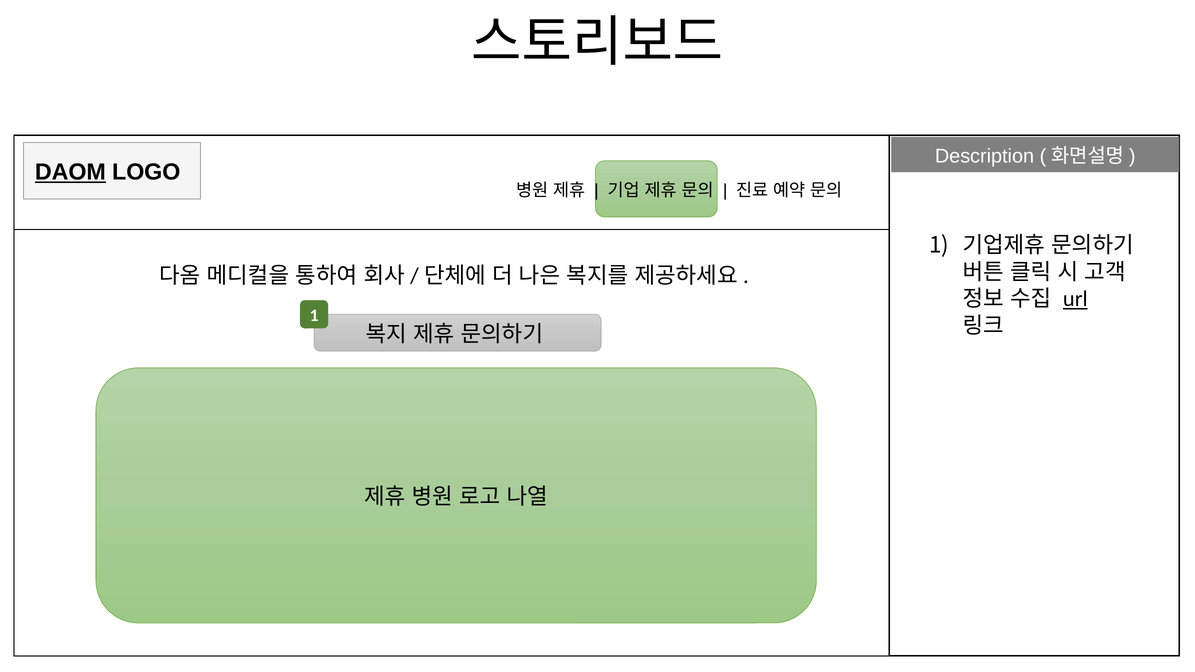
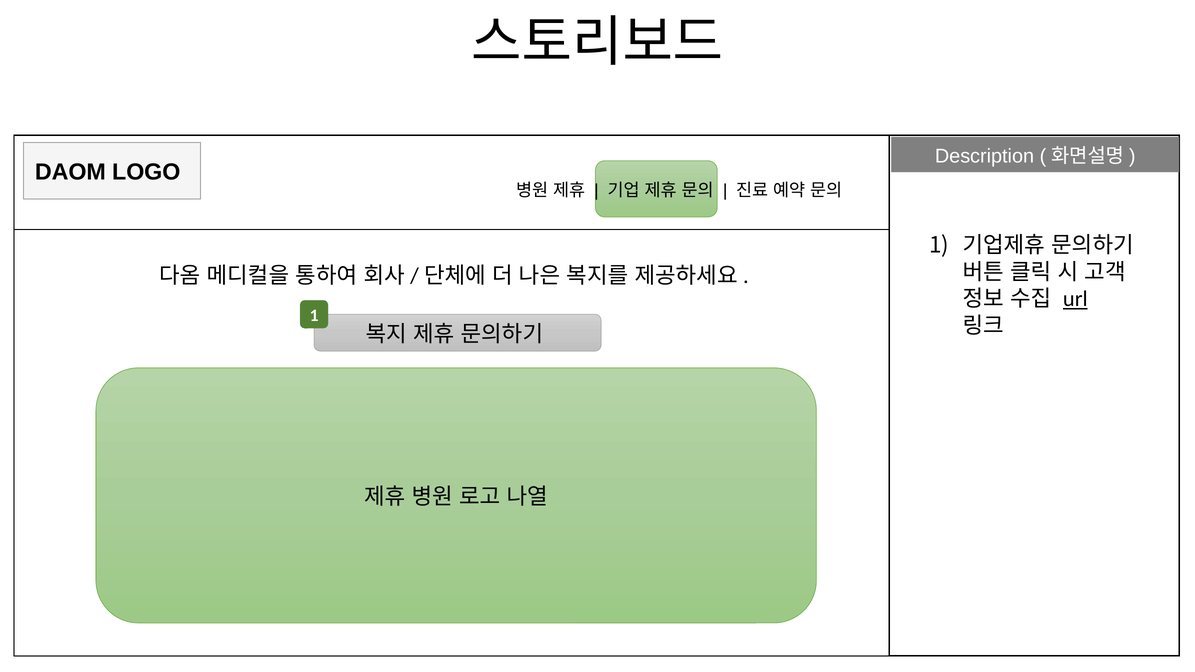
DAOM underline: present -> none (70, 172)
